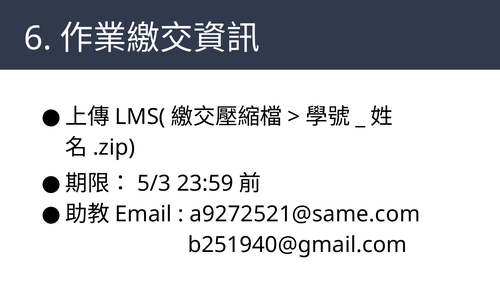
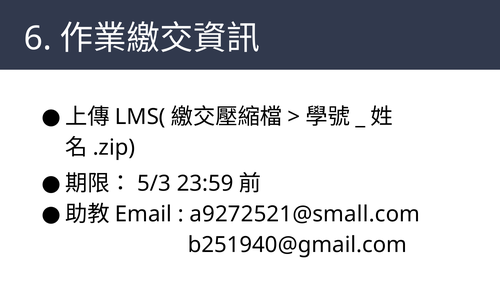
a9272521@same.com: a9272521@same.com -> a9272521@small.com (305, 214)
